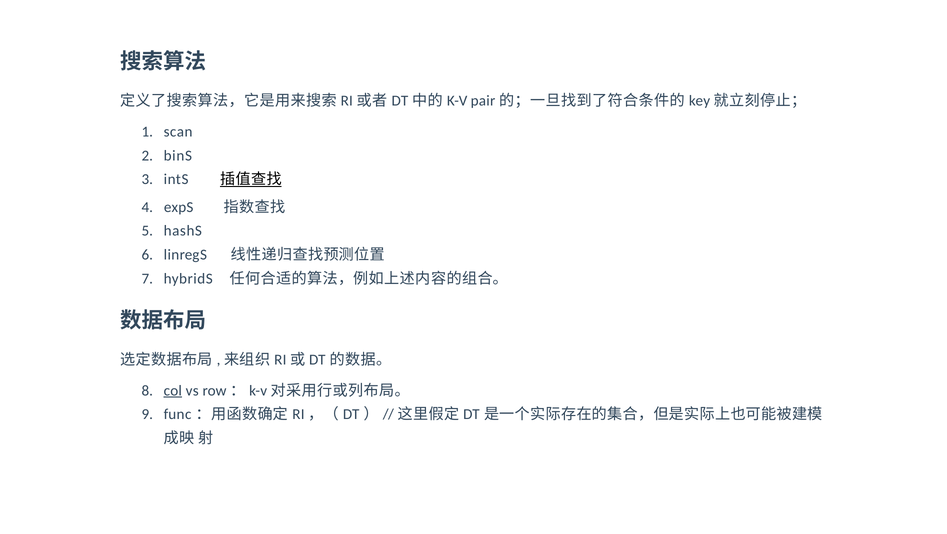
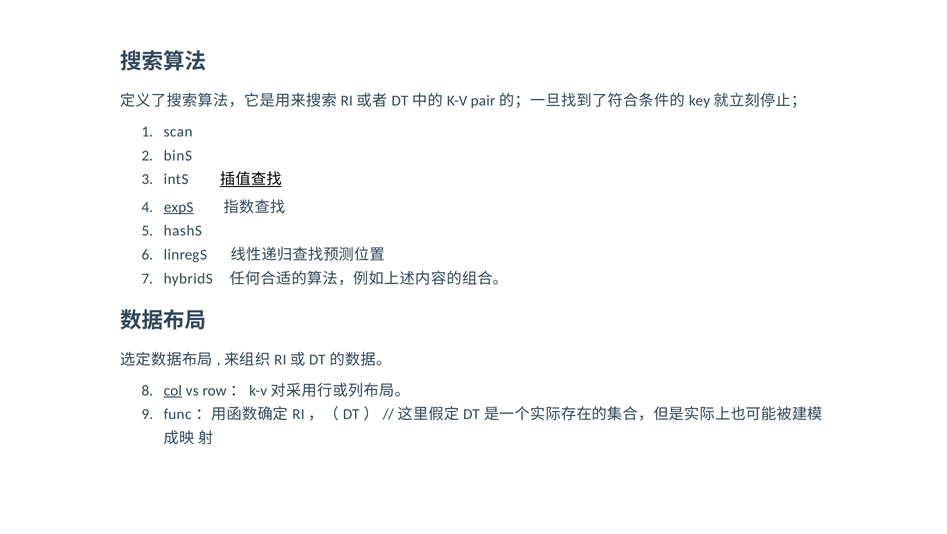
expS underline: none -> present (179, 207)
